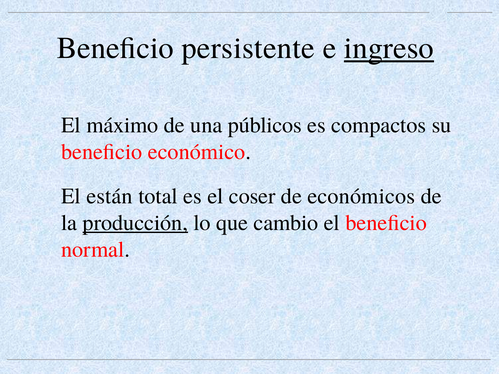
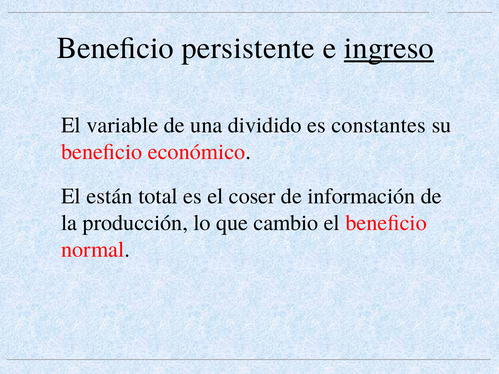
máximo: máximo -> variable (122, 125)
públicos: públicos -> dividido (265, 125)
compactos: compactos -> constantes (379, 125)
económicos: económicos -> información (361, 196)
producción underline: present -> none (135, 223)
